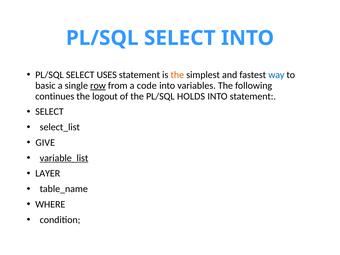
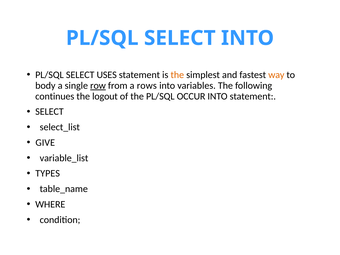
way colour: blue -> orange (276, 75)
basic: basic -> body (45, 86)
code: code -> rows (147, 86)
HOLDS: HOLDS -> OCCUR (191, 96)
variable_list underline: present -> none (64, 158)
LAYER: LAYER -> TYPES (48, 173)
